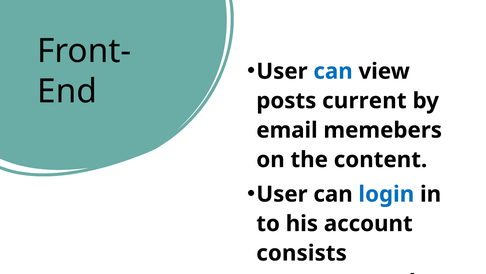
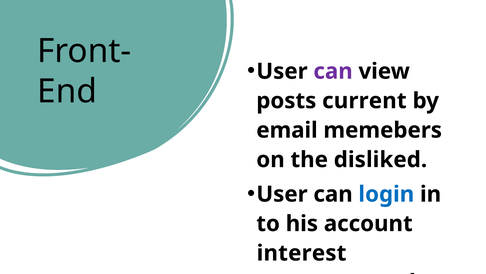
can colour: blue -> purple (333, 71)
content: content -> disliked (380, 159)
consists: consists -> interest (302, 253)
